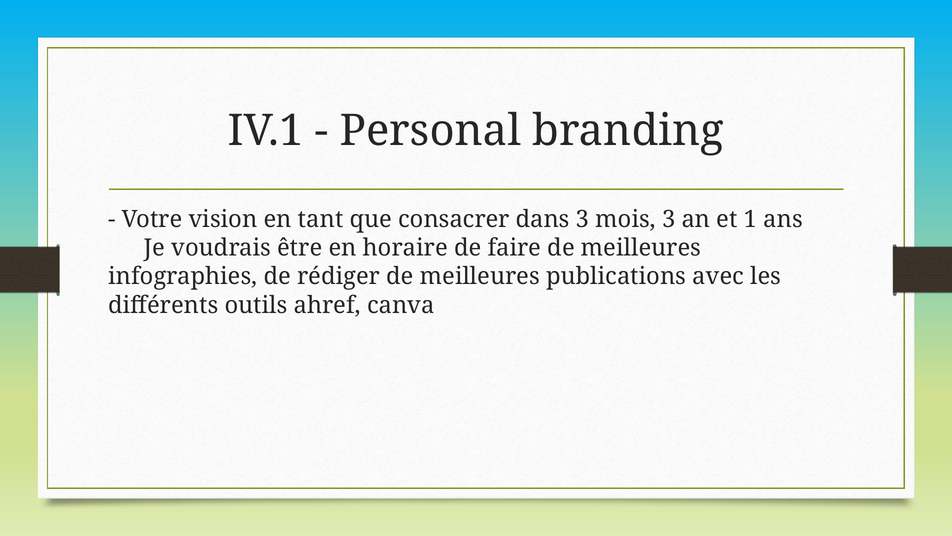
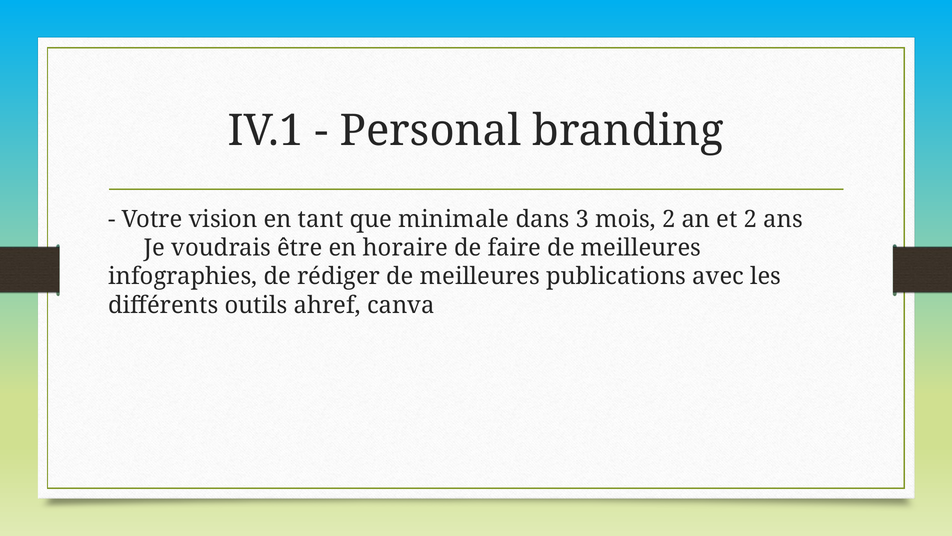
consacrer: consacrer -> minimale (454, 219)
mois 3: 3 -> 2 (669, 219)
et 1: 1 -> 2 (750, 219)
